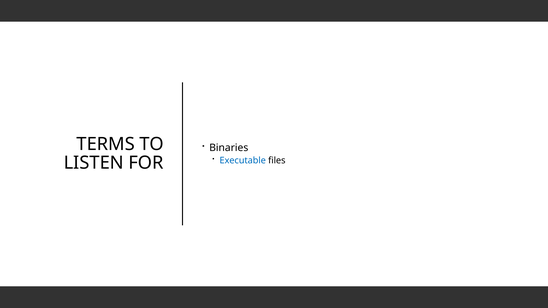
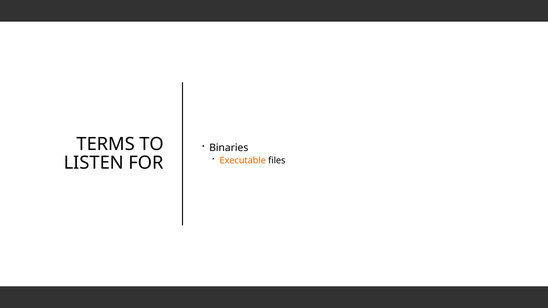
Executable colour: blue -> orange (243, 161)
